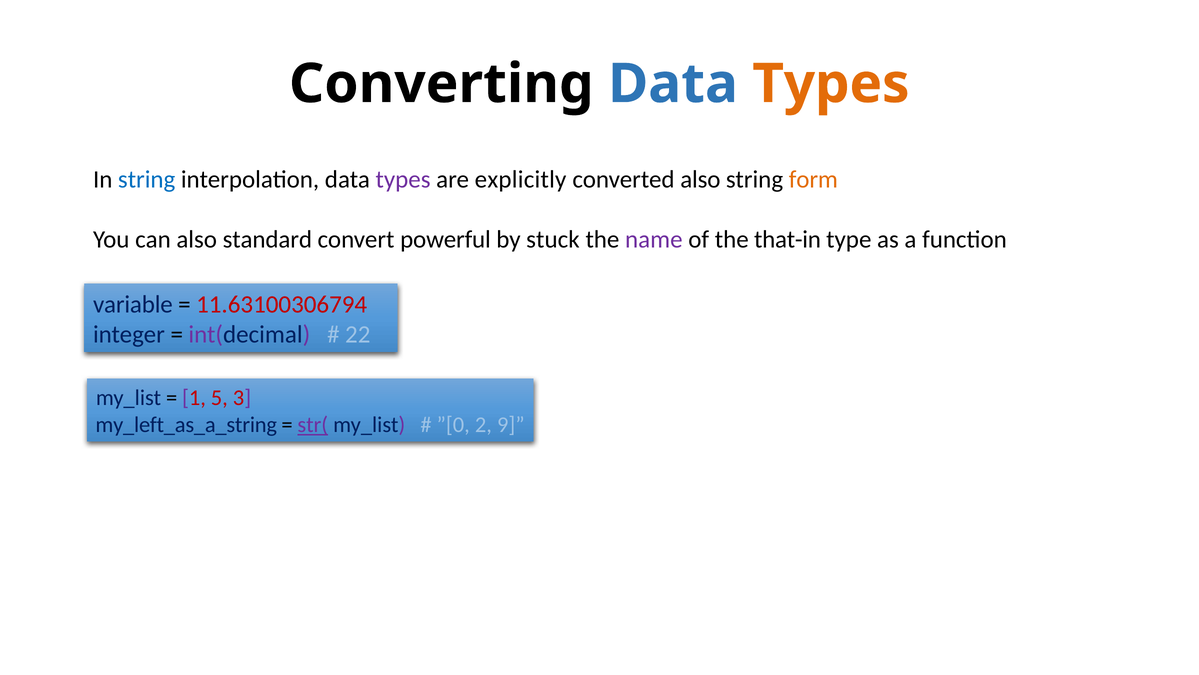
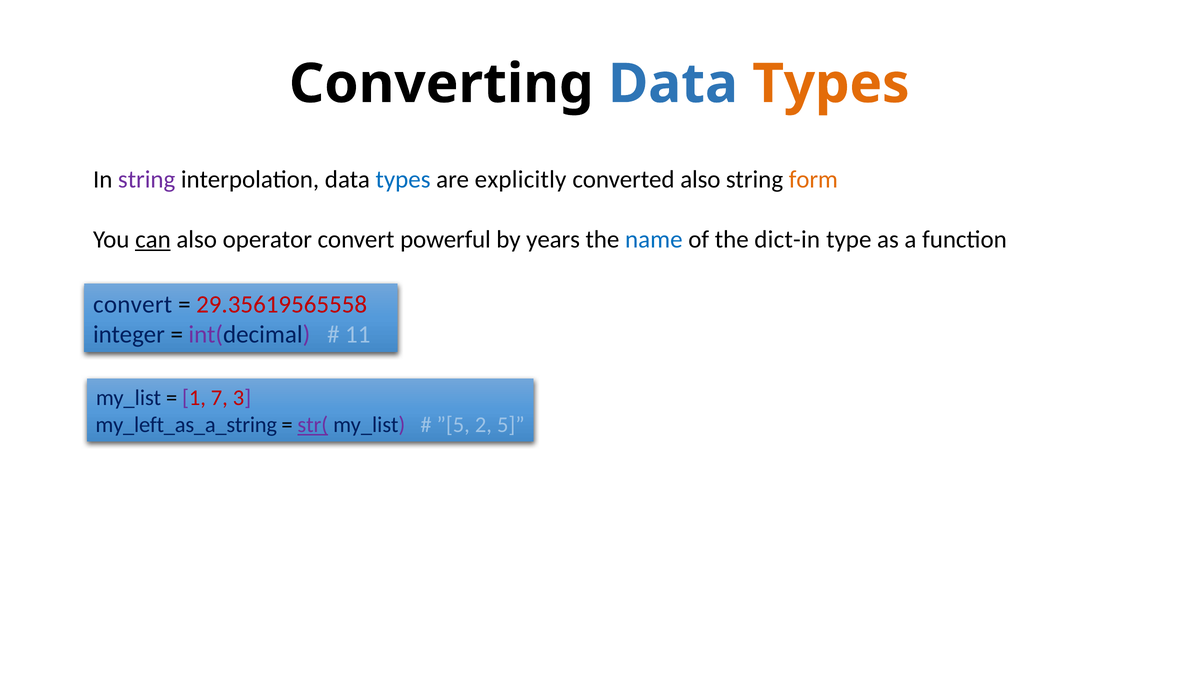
string colour: blue -> purple (147, 179)
types colour: purple -> blue (403, 179)
can underline: none -> present (153, 239)
standard: standard -> operator (267, 239)
stuck: stuck -> years (553, 239)
name colour: purple -> blue (654, 239)
that-in: that-in -> dict-in (787, 239)
variable: variable -> convert (133, 304)
11.63100306794: 11.63100306794 -> 29.35619565558 (282, 304)
22: 22 -> 11 (358, 334)
5: 5 -> 7 (219, 398)
”[0: ”[0 -> ”[5 (453, 425)
9: 9 -> 5 (511, 425)
